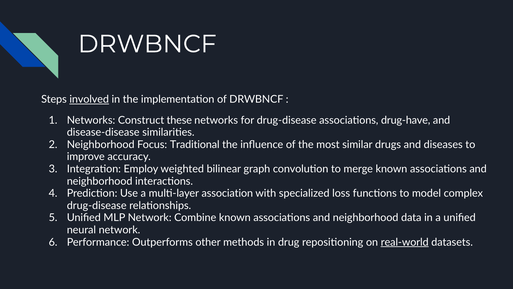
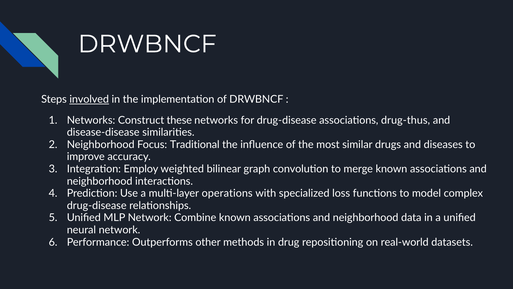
drug-have: drug-have -> drug-thus (406, 120)
association: association -> operations (227, 193)
real-world underline: present -> none (405, 242)
